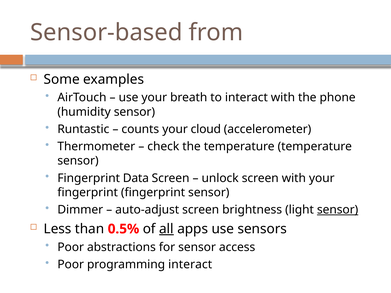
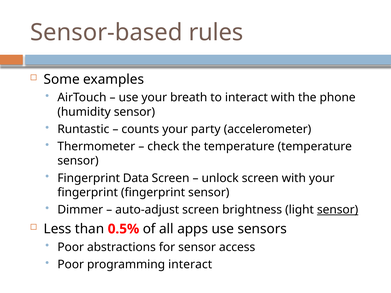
from: from -> rules (216, 33)
cloud: cloud -> party (206, 129)
all underline: present -> none (166, 229)
